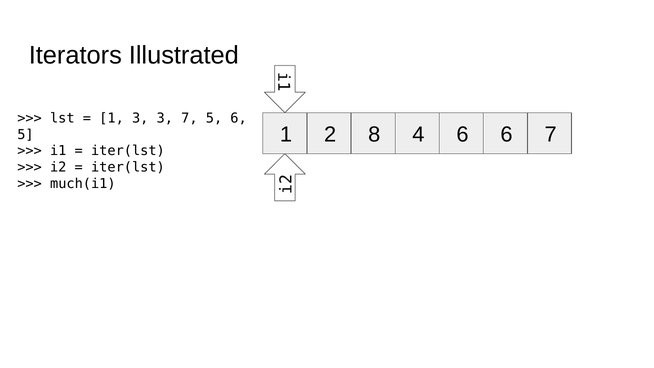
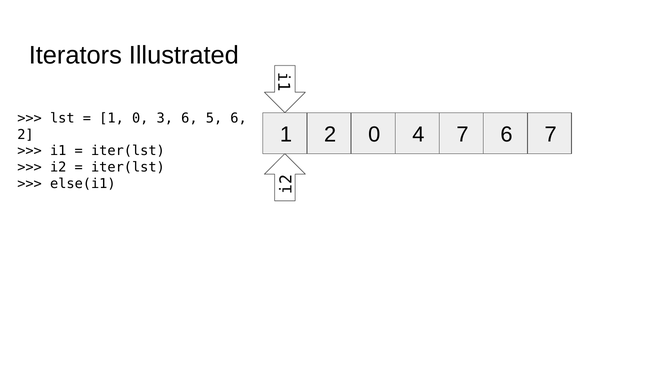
1 3: 3 -> 0 (140, 118)
3 7: 7 -> 6 (189, 118)
2 8: 8 -> 0 (374, 135)
4 6: 6 -> 7 (462, 135)
5: 5 -> 2 (25, 134)
much(i1: much(i1 -> else(i1 (83, 184)
